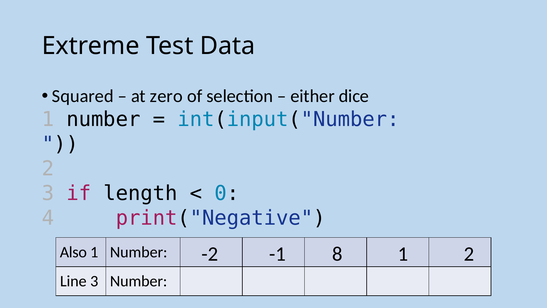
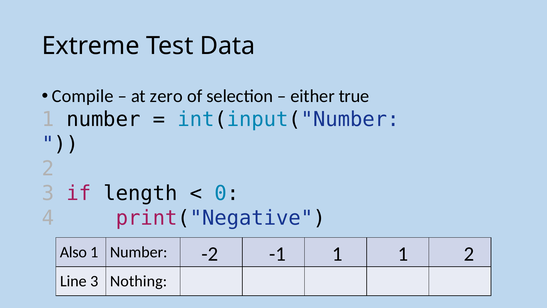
Squared: Squared -> Compile (83, 96)
dice: dice -> true (354, 96)
-1 8: 8 -> 1 (337, 254)
3 Number: Number -> Nothing (139, 281)
